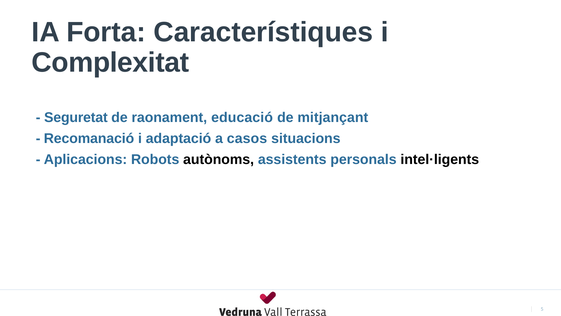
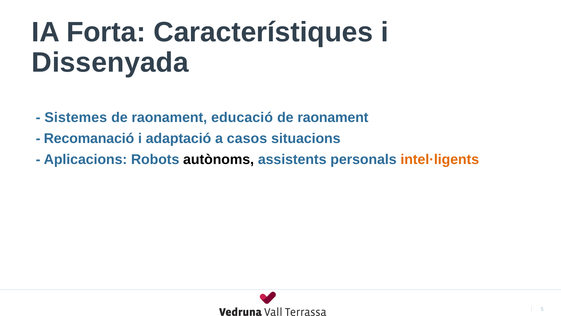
Complexitat: Complexitat -> Dissenyada (110, 63)
Seguretat: Seguretat -> Sistemes (76, 117)
mitjançant: mitjançant -> raonament (333, 117)
intel·ligents colour: black -> orange (440, 159)
